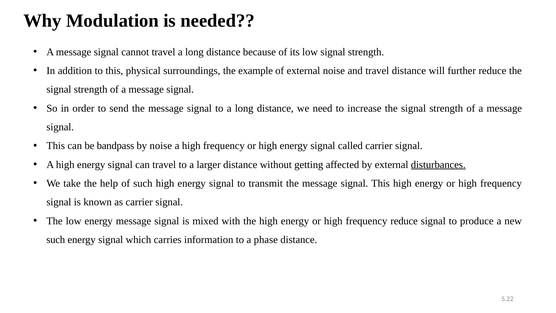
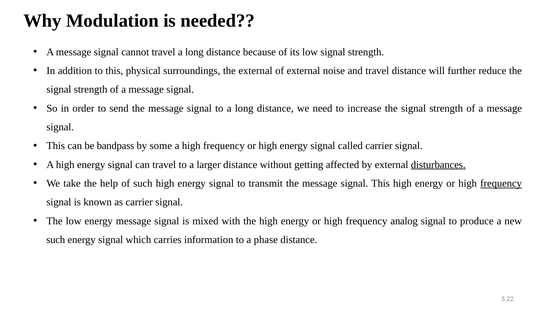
the example: example -> external (255, 71)
by noise: noise -> some (161, 146)
frequency underline: none -> present (501, 183)
frequency reduce: reduce -> analog (404, 221)
